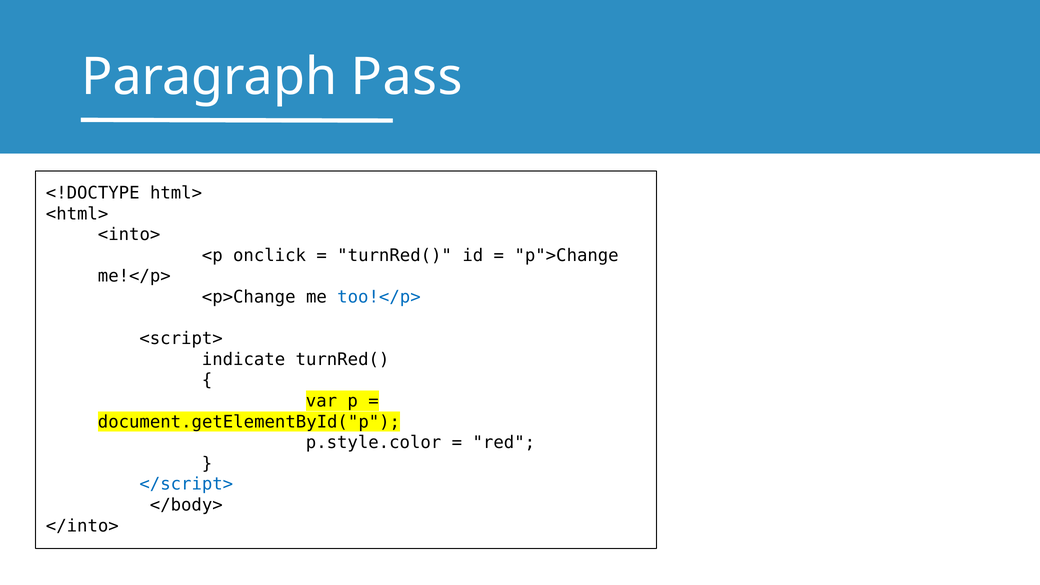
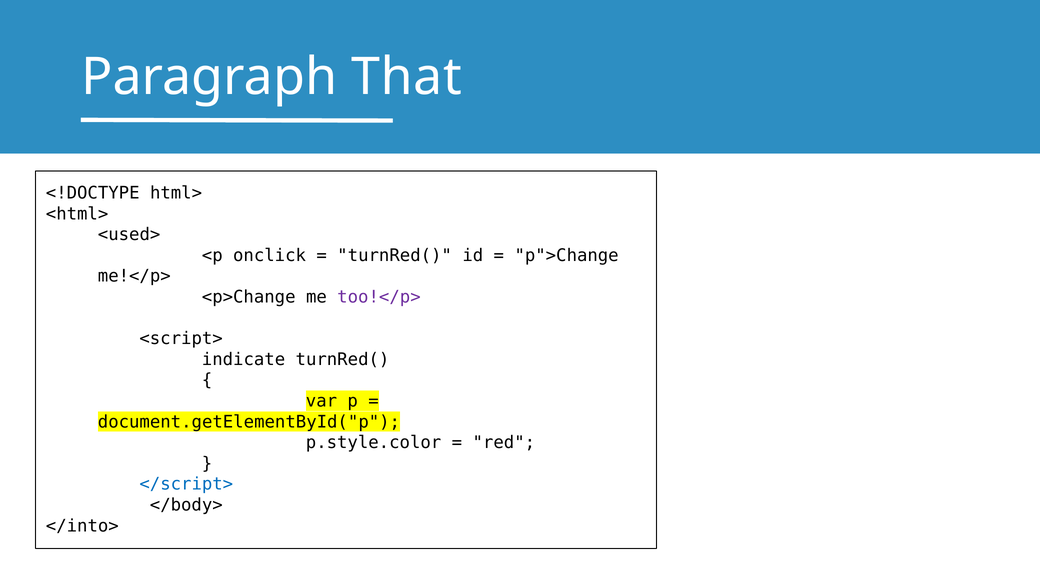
Pass: Pass -> That (407, 77)
<into>: <into> -> <used> (129, 235)
too!</p> colour: blue -> purple (379, 297)
